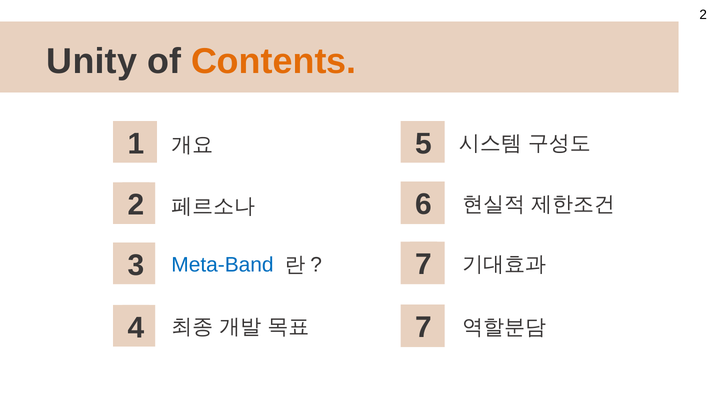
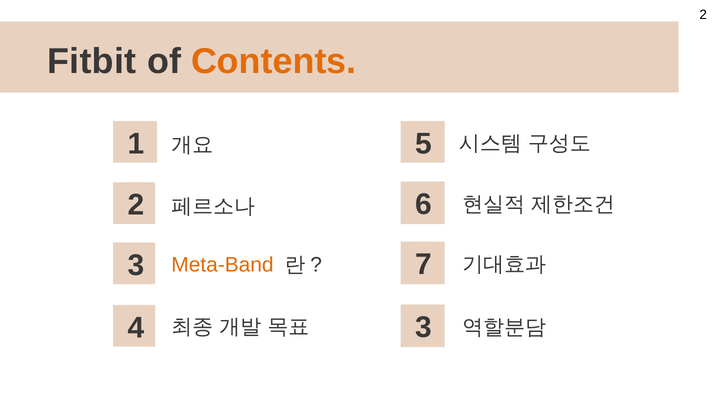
Unity: Unity -> Fitbit (92, 61)
Meta-Band colour: blue -> orange (222, 265)
7: 7 -> 3 (424, 327)
